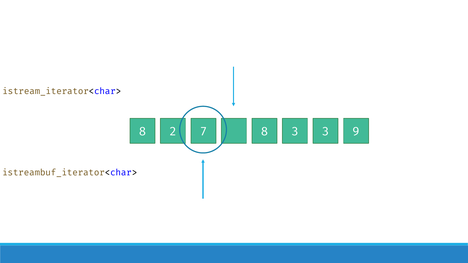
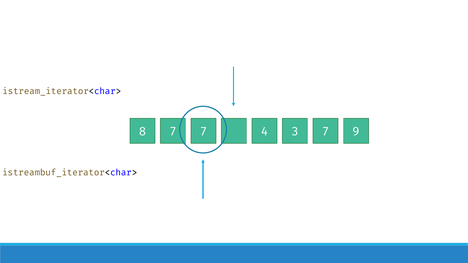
8 2: 2 -> 7 (173, 132)
7 8: 8 -> 4 (264, 132)
3 3: 3 -> 7 (325, 132)
